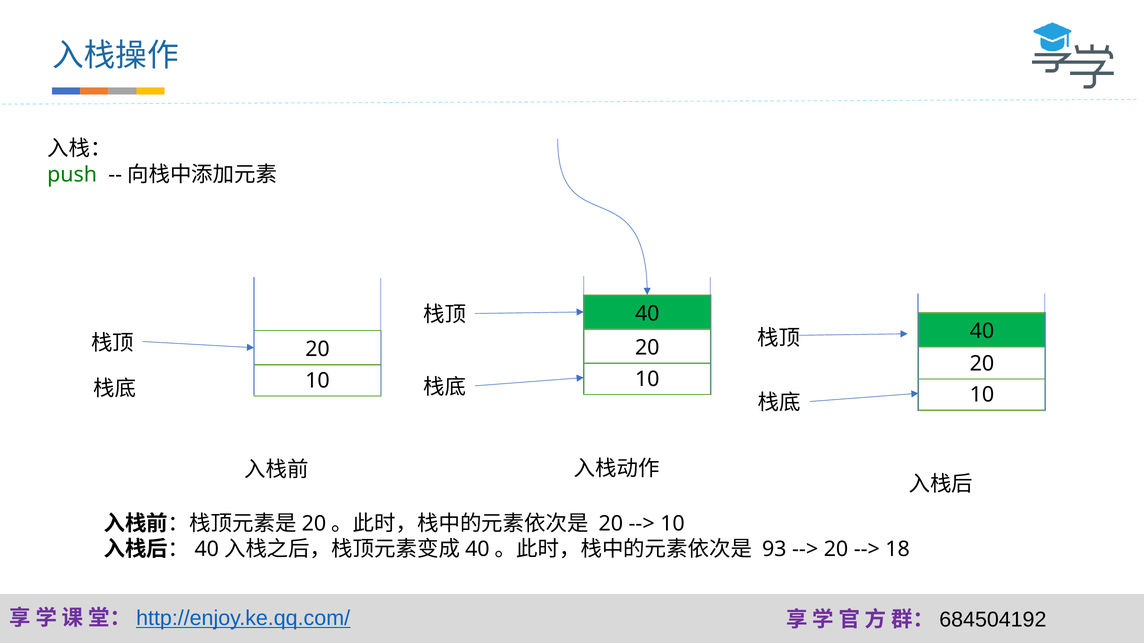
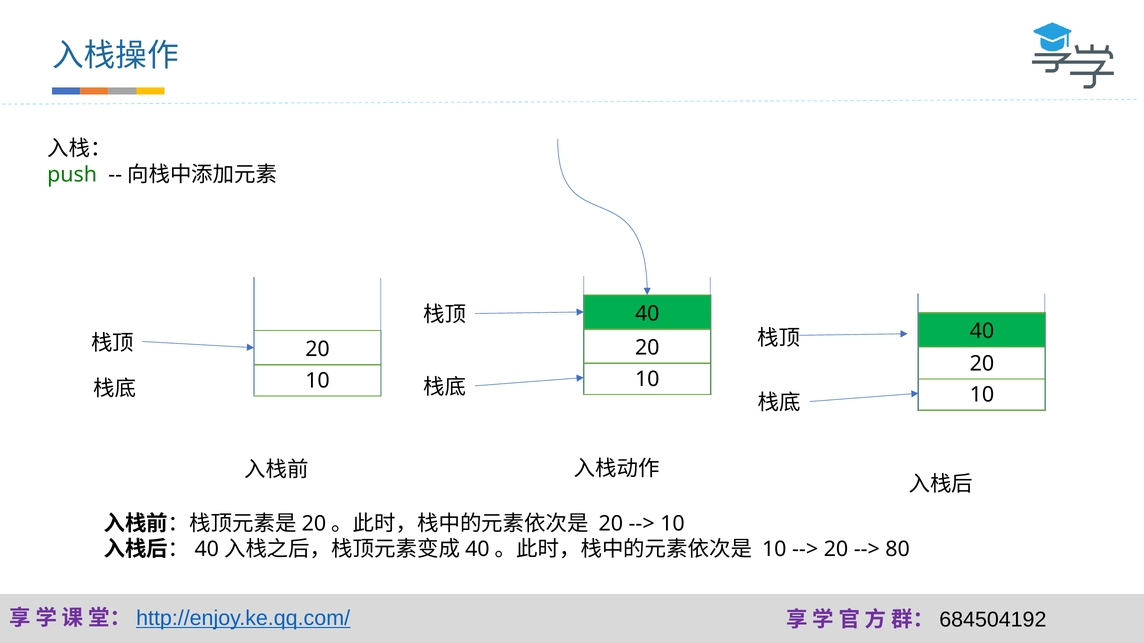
93: 93 -> 10 (774, 550)
18: 18 -> 80 (898, 550)
